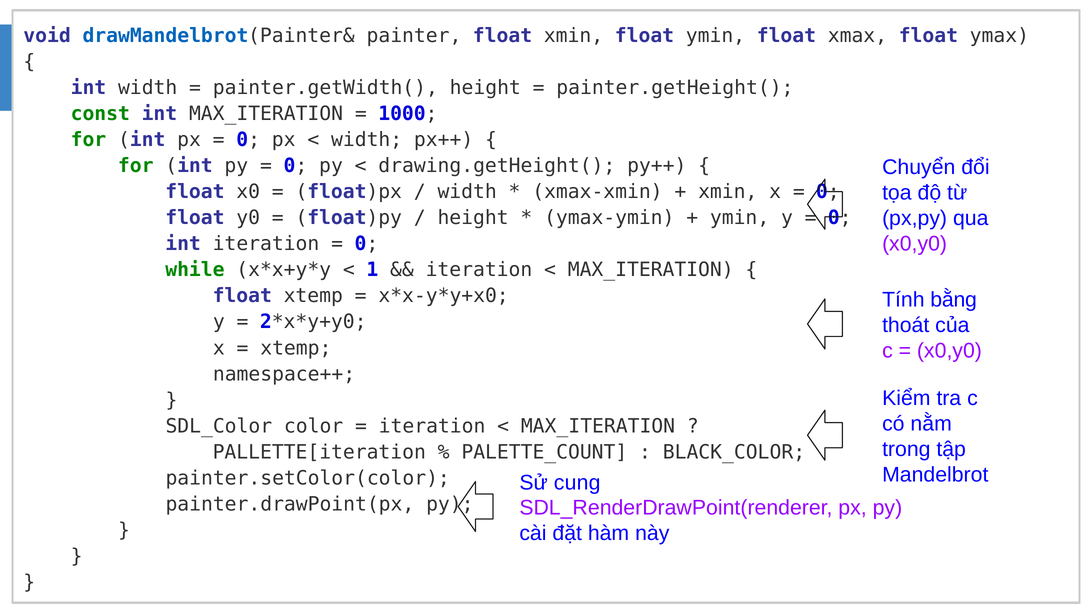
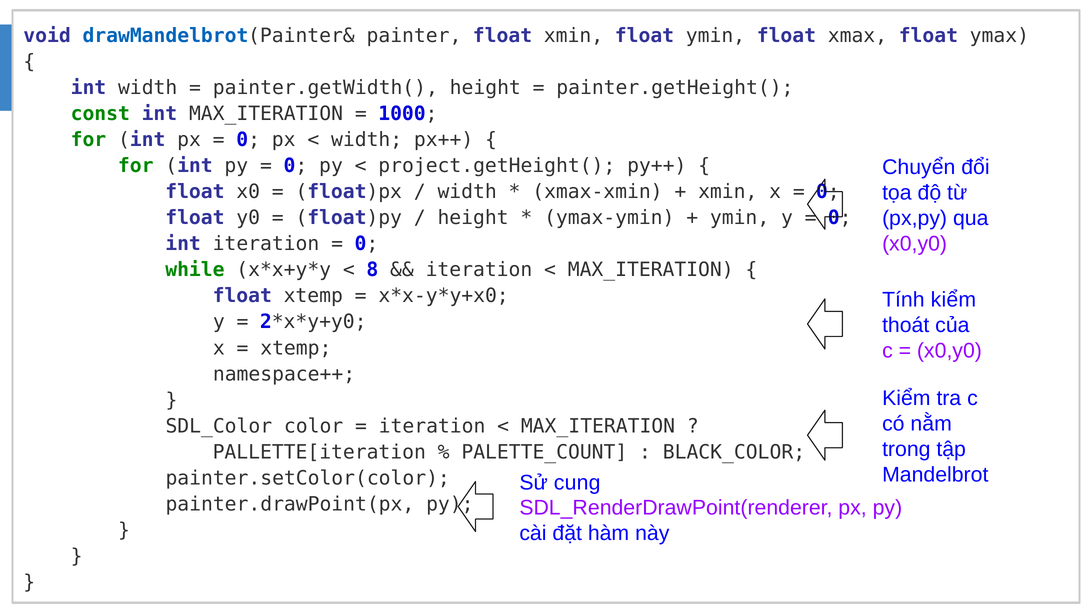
drawing.getHeight(: drawing.getHeight( -> project.getHeight( (497, 166)
1: 1 -> 8 (372, 270)
Tính bằng: bằng -> kiểm (953, 300)
